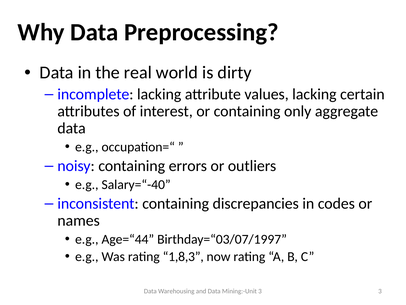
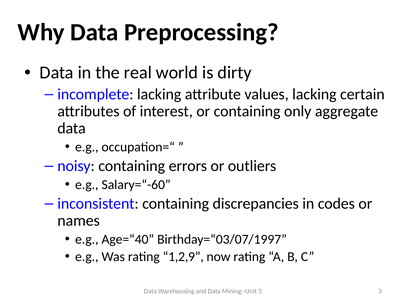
Salary=“-40: Salary=“-40 -> Salary=“-60 (136, 184)
Age=“44: Age=“44 -> Age=“40 (128, 239)
1,8,3: 1,8,3 -> 1,2,9 (183, 256)
